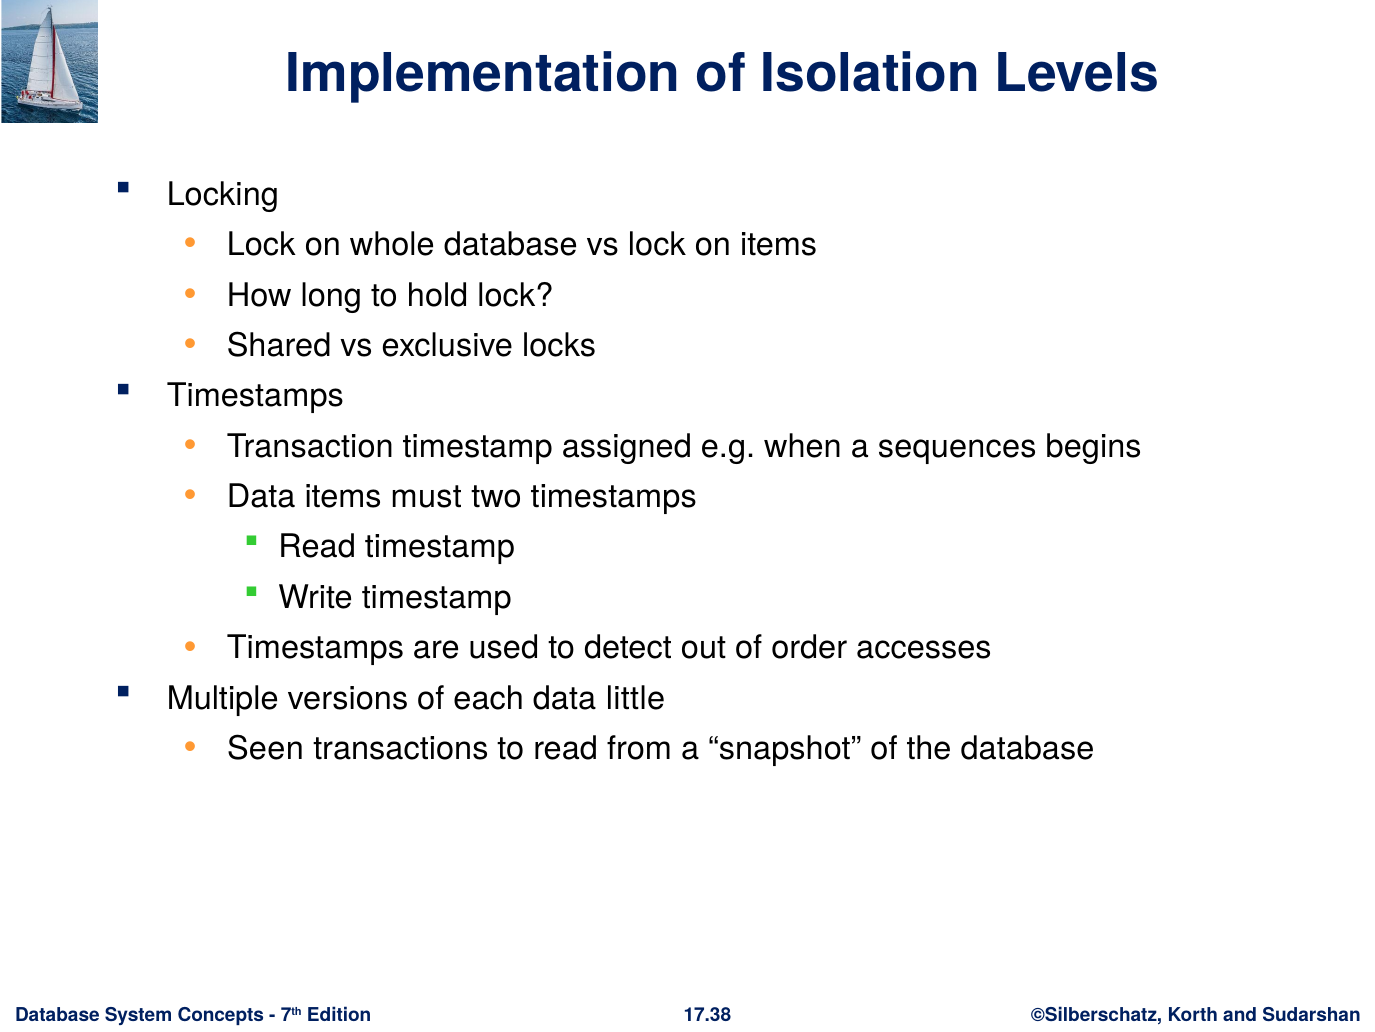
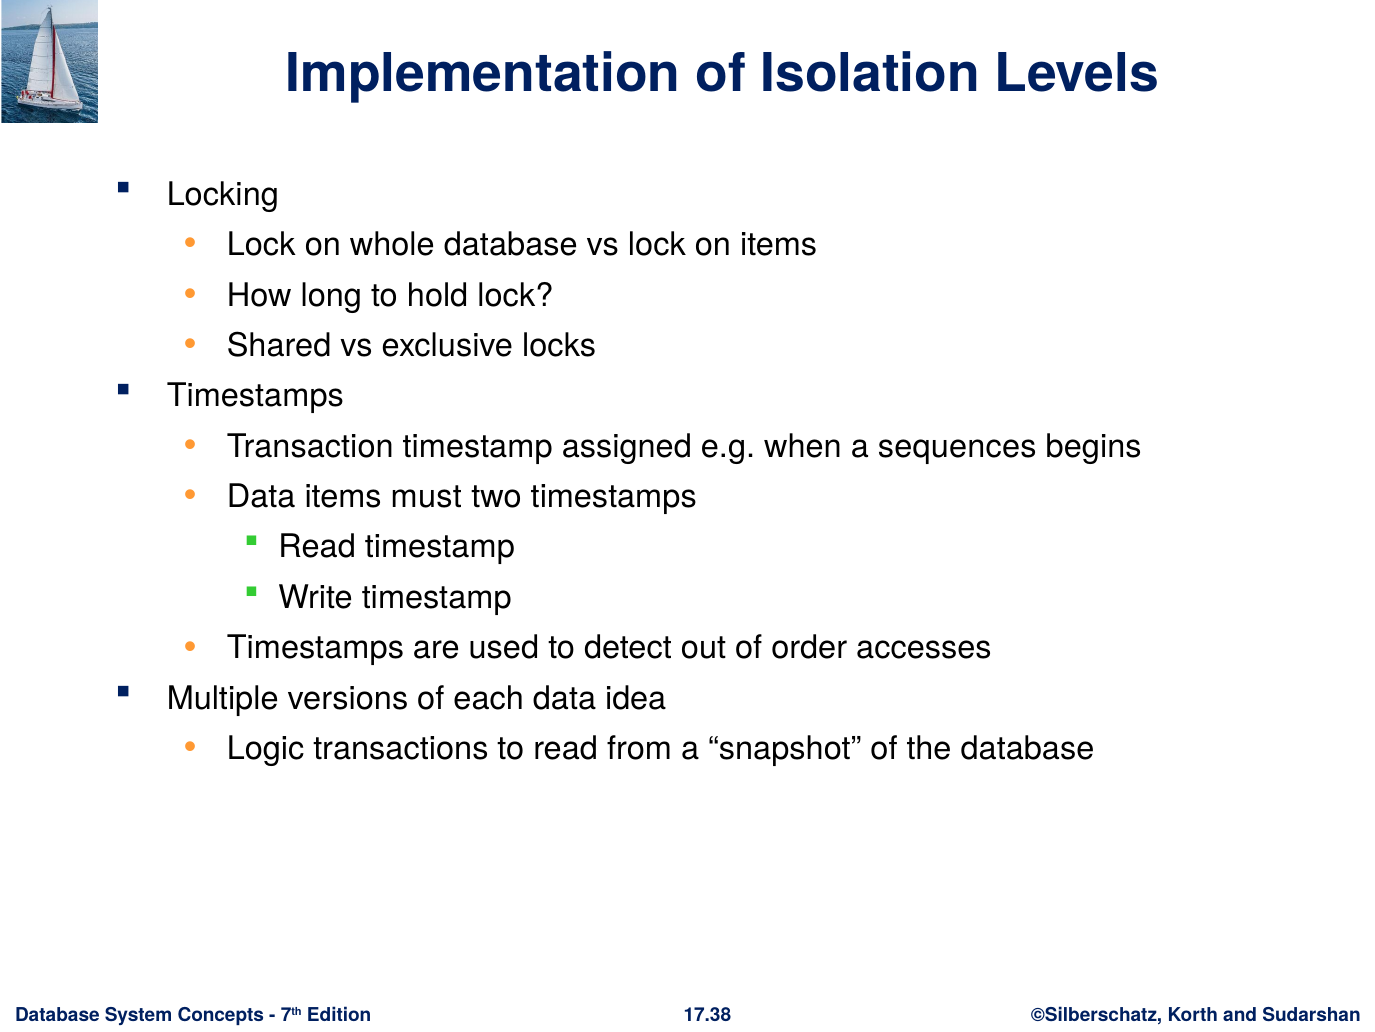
little: little -> idea (636, 698)
Seen: Seen -> Logic (266, 748)
